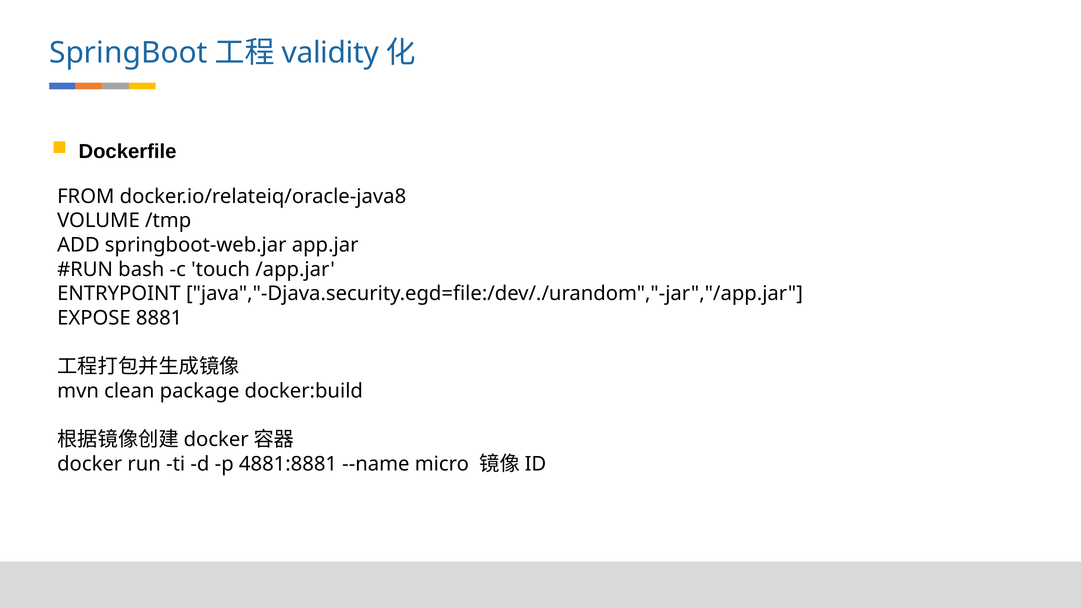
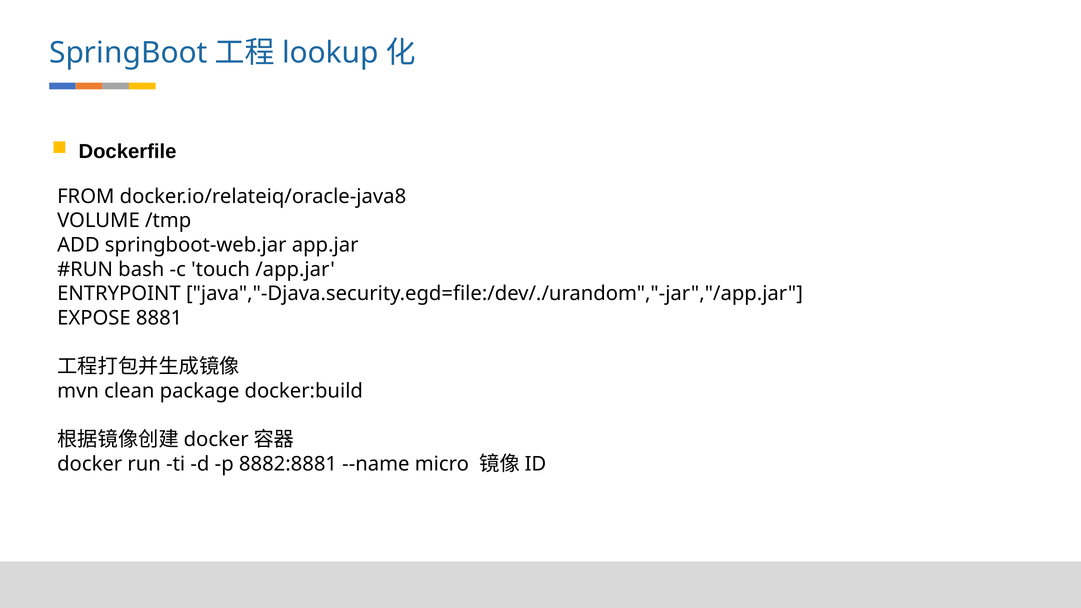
validity: validity -> lookup (330, 53)
4881:8881: 4881:8881 -> 8882:8881 (288, 464)
